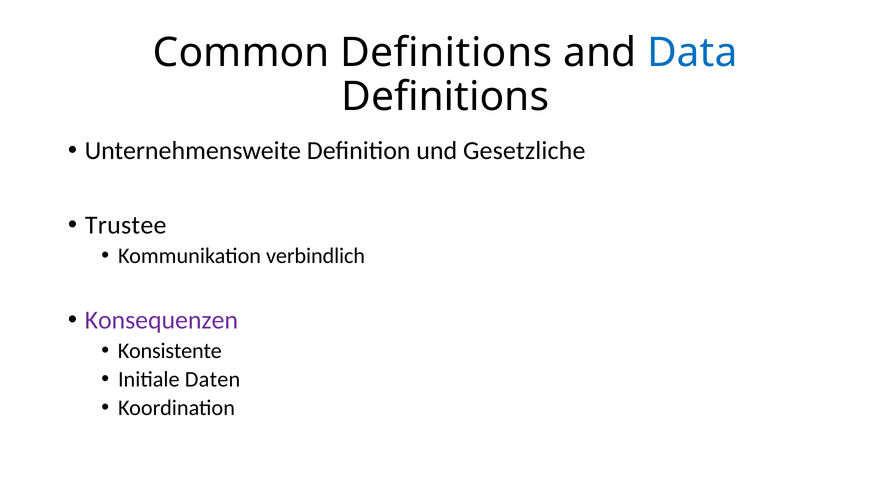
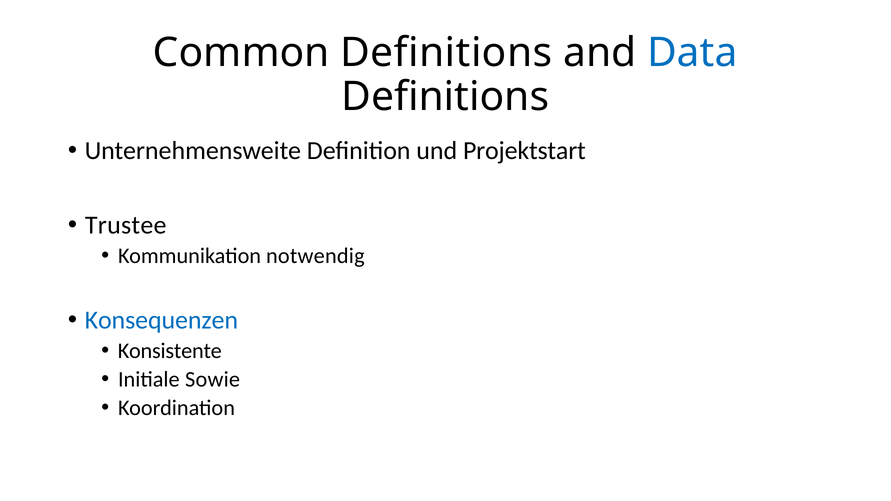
Gesetzliche: Gesetzliche -> Projektstart (524, 151)
verbindlich: verbindlich -> notwendig (315, 256)
Konsequenzen colour: purple -> blue (161, 320)
Daten: Daten -> Sowie (213, 379)
